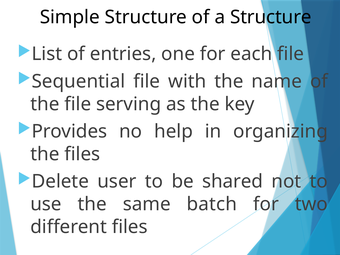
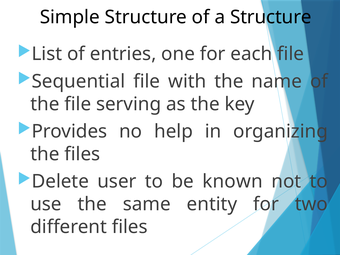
shared: shared -> known (232, 182)
batch: batch -> entity (212, 204)
